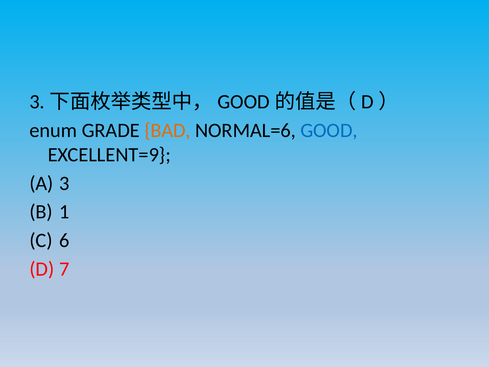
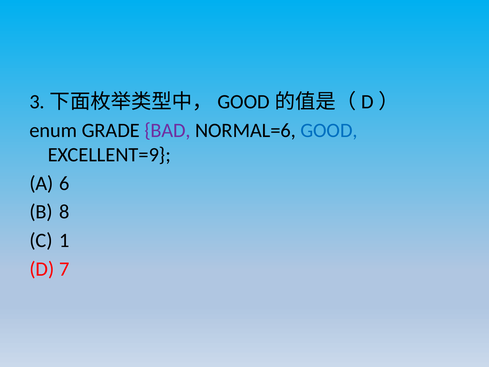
BAD colour: orange -> purple (167, 130)
3: 3 -> 6 (64, 183)
1: 1 -> 8 (64, 212)
6: 6 -> 1 (64, 240)
